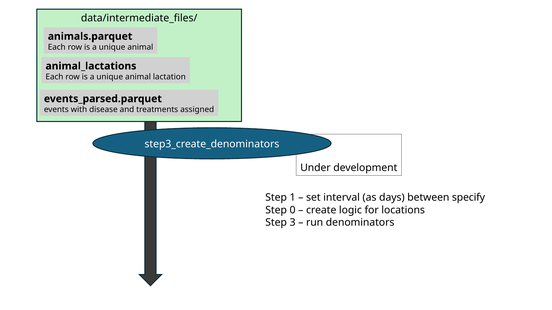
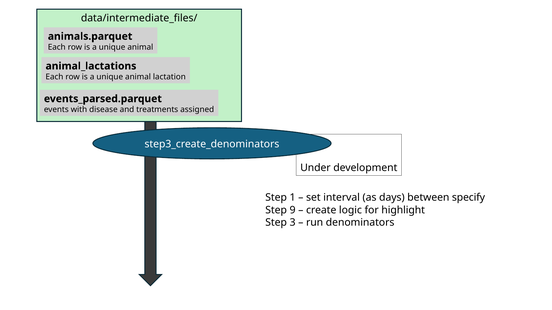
0: 0 -> 9 (293, 210)
locations: locations -> highlight (403, 210)
